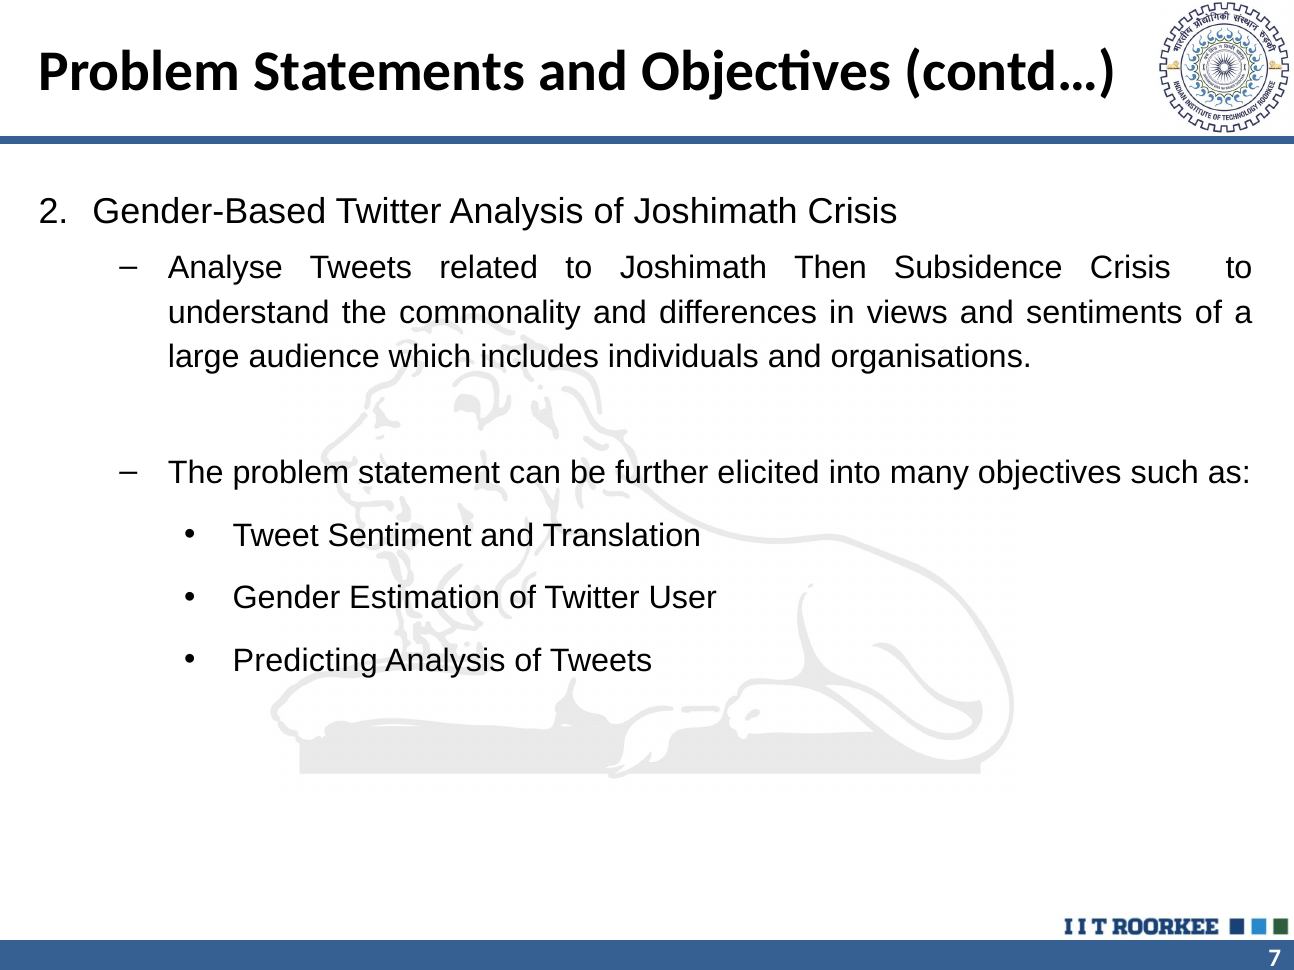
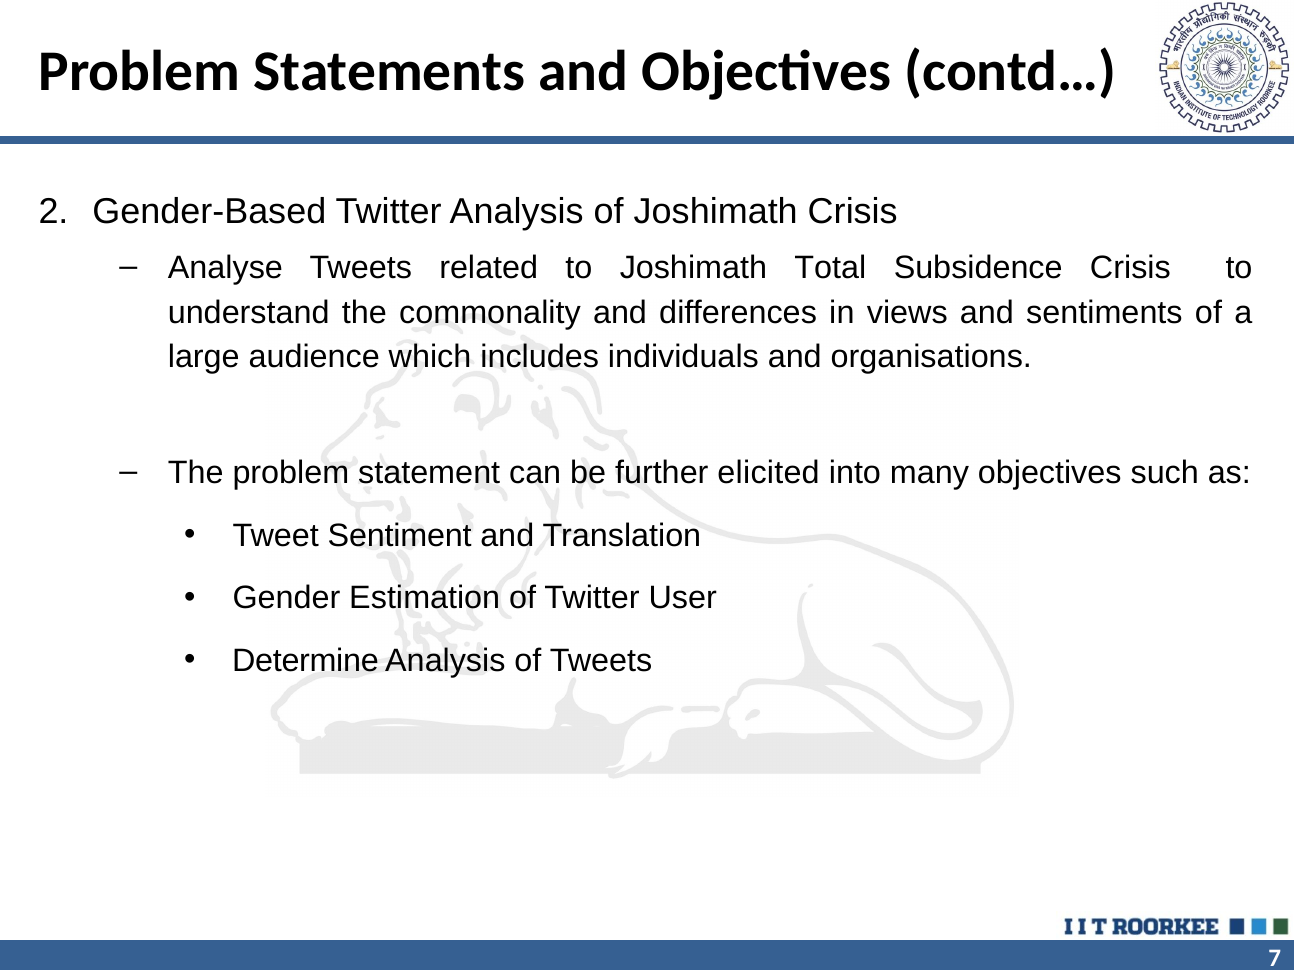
Then: Then -> Total (830, 268)
Predicting: Predicting -> Determine (305, 661)
